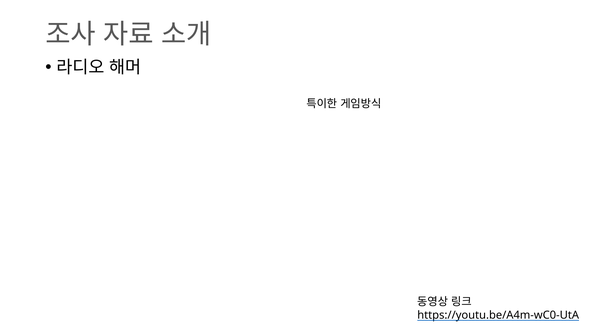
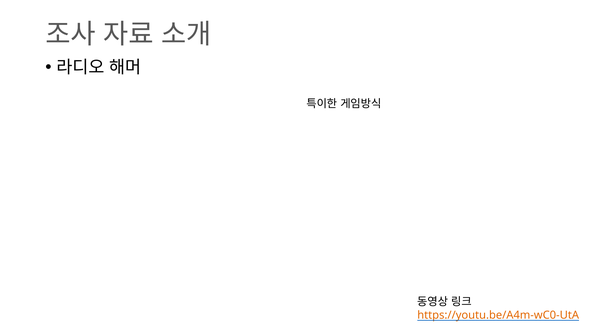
https://youtu.be/A4m-wC0-UtA colour: black -> orange (498, 315)
